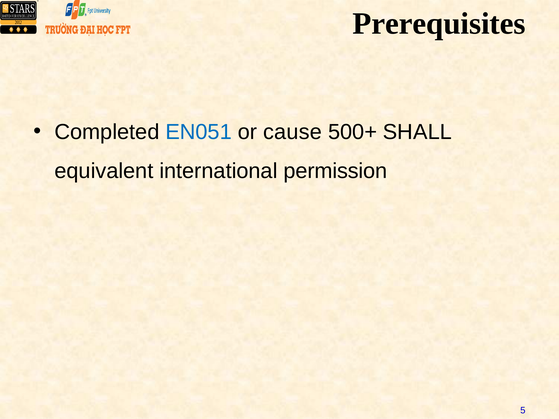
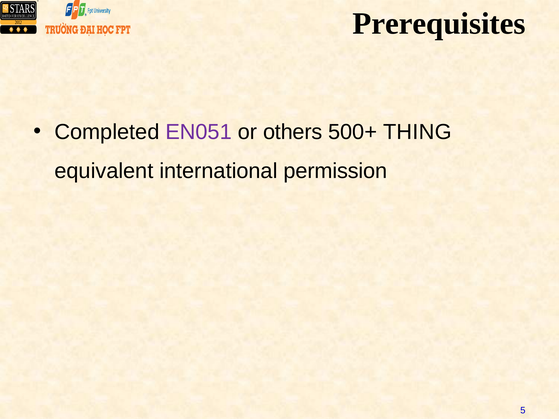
EN051 colour: blue -> purple (199, 132)
cause: cause -> others (293, 132)
SHALL: SHALL -> THING (417, 132)
